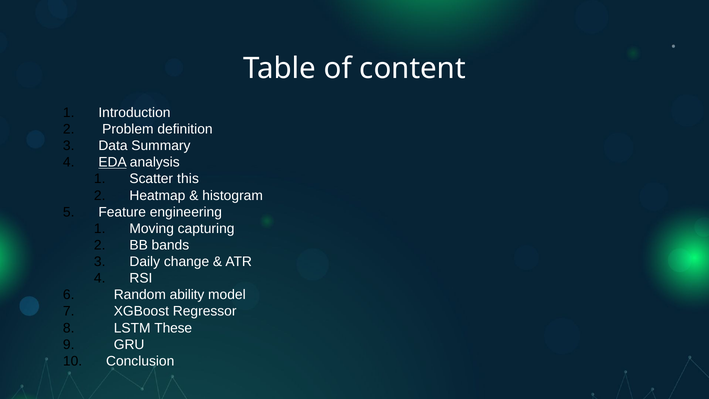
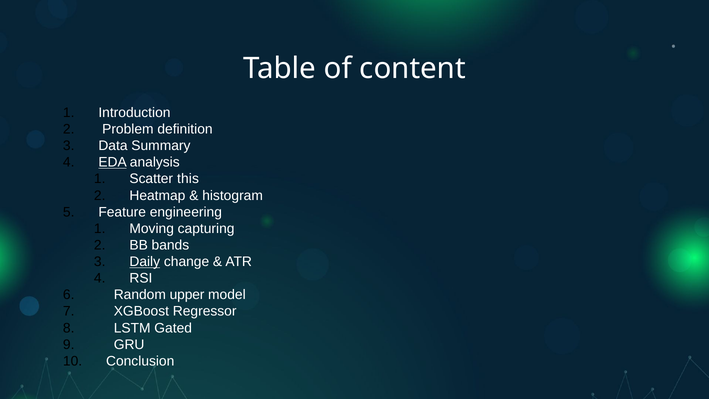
Daily underline: none -> present (145, 262)
ability: ability -> upper (187, 295)
These: These -> Gated (173, 328)
